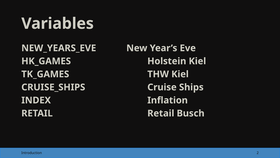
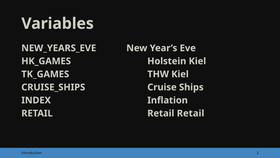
RETAIL Retail Busch: Busch -> Retail (191, 113)
